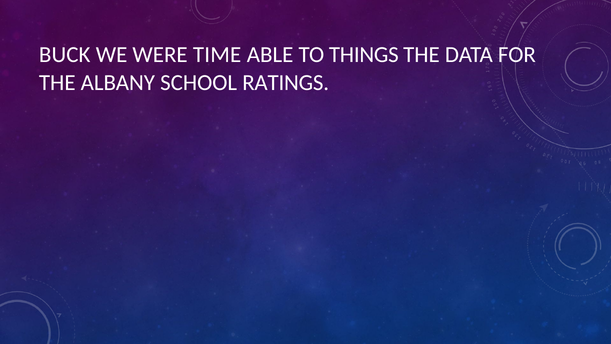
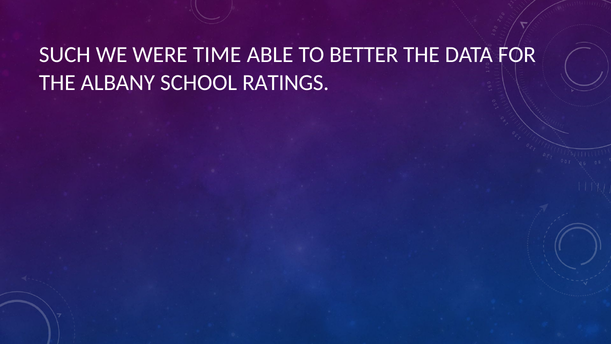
BUCK: BUCK -> SUCH (65, 55)
THINGS: THINGS -> BETTER (364, 55)
